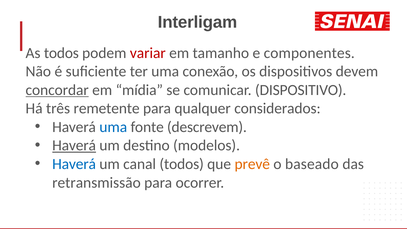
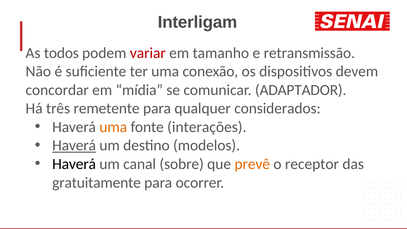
componentes: componentes -> retransmissão (309, 53)
concordar underline: present -> none (57, 90)
DISPOSITIVO: DISPOSITIVO -> ADAPTADOR (301, 90)
uma colour: blue -> orange (113, 127)
descrevem: descrevem -> interações (207, 127)
Haverá colour: blue -> black (74, 164)
canal todos: todos -> sobre (182, 164)
baseado: baseado -> receptor (312, 164)
retransmissão: retransmissão -> gratuitamente (97, 183)
